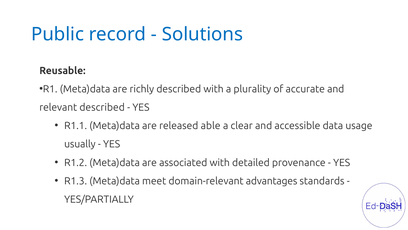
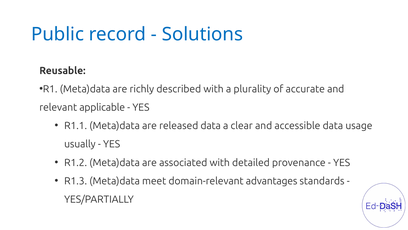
relevant described: described -> applicable (102, 107)
released able: able -> data (211, 126)
